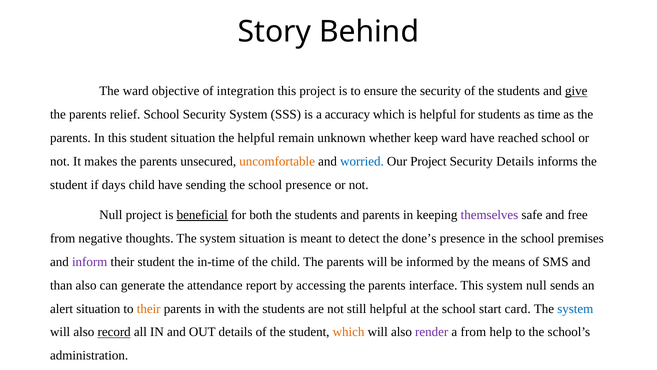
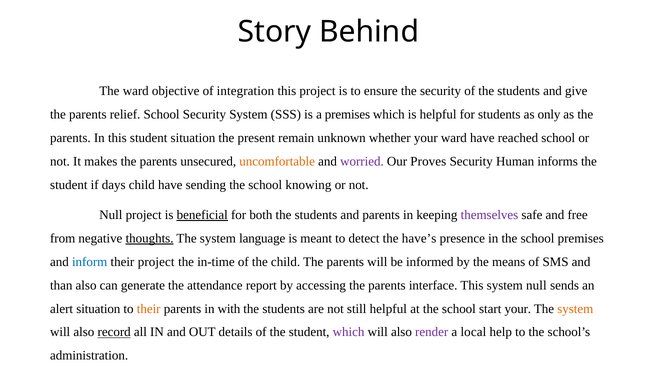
give underline: present -> none (576, 91)
a accuracy: accuracy -> premises (347, 114)
time: time -> only (549, 114)
the helpful: helpful -> present (256, 138)
whether keep: keep -> your (426, 138)
worried colour: blue -> purple (362, 161)
Our Project: Project -> Proves (428, 161)
Security Details: Details -> Human (515, 161)
school presence: presence -> knowing (308, 185)
thoughts underline: none -> present (150, 238)
system situation: situation -> language (262, 238)
done’s: done’s -> have’s (419, 238)
inform colour: purple -> blue (90, 262)
their student: student -> project (156, 262)
start card: card -> your (518, 308)
system colour: blue -> orange (575, 308)
which colour: orange -> purple (349, 332)
a from: from -> local (473, 332)
